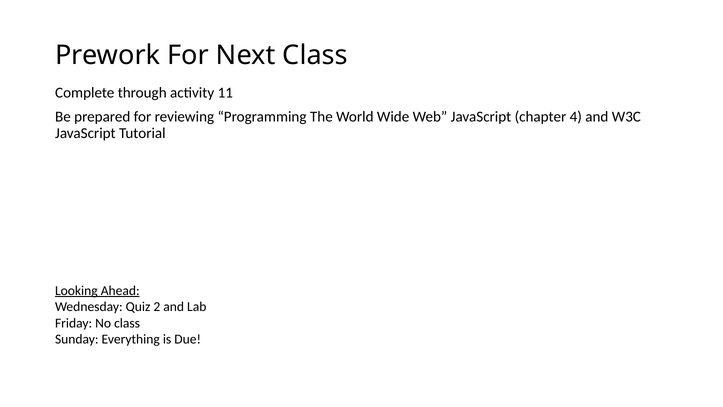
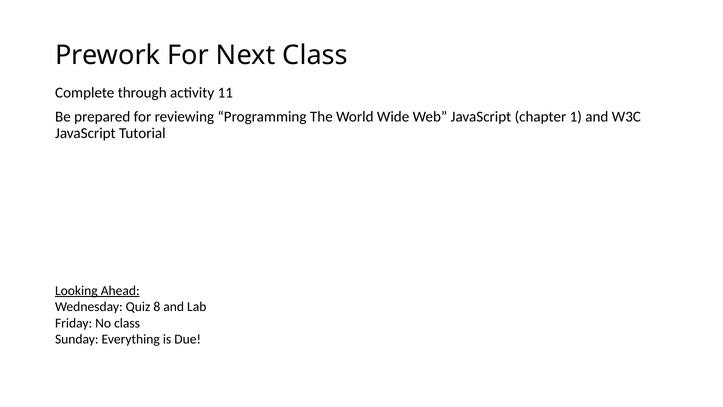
4: 4 -> 1 (576, 117)
2: 2 -> 8 (157, 307)
